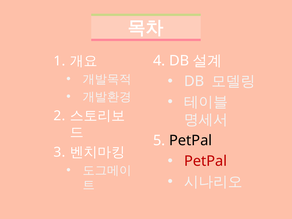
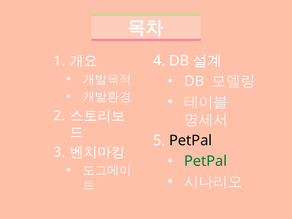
PetPal colour: red -> green (206, 161)
